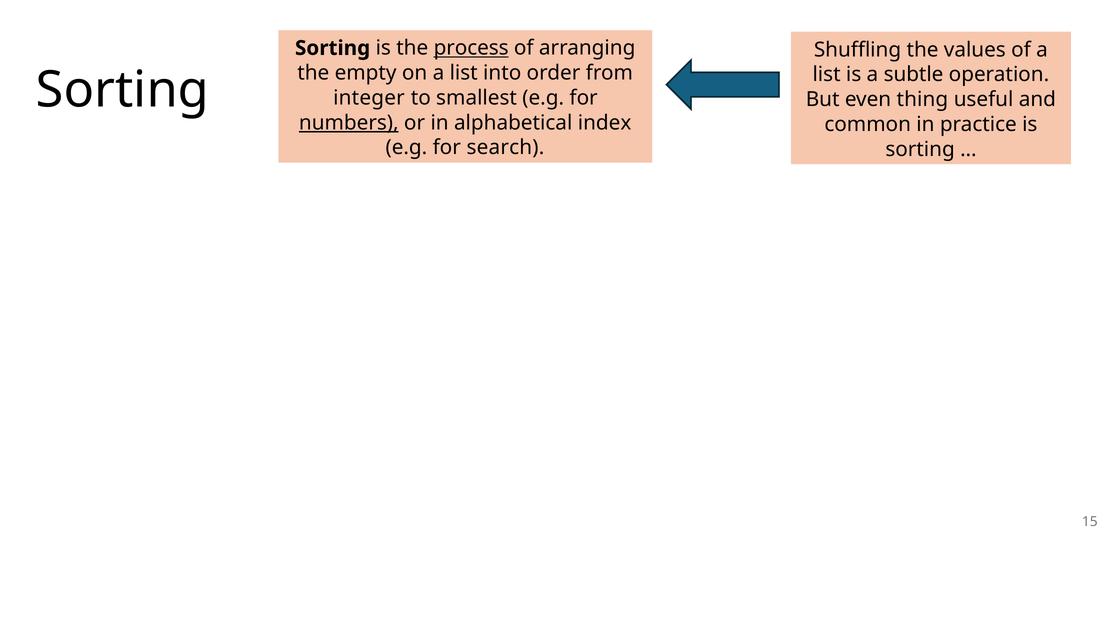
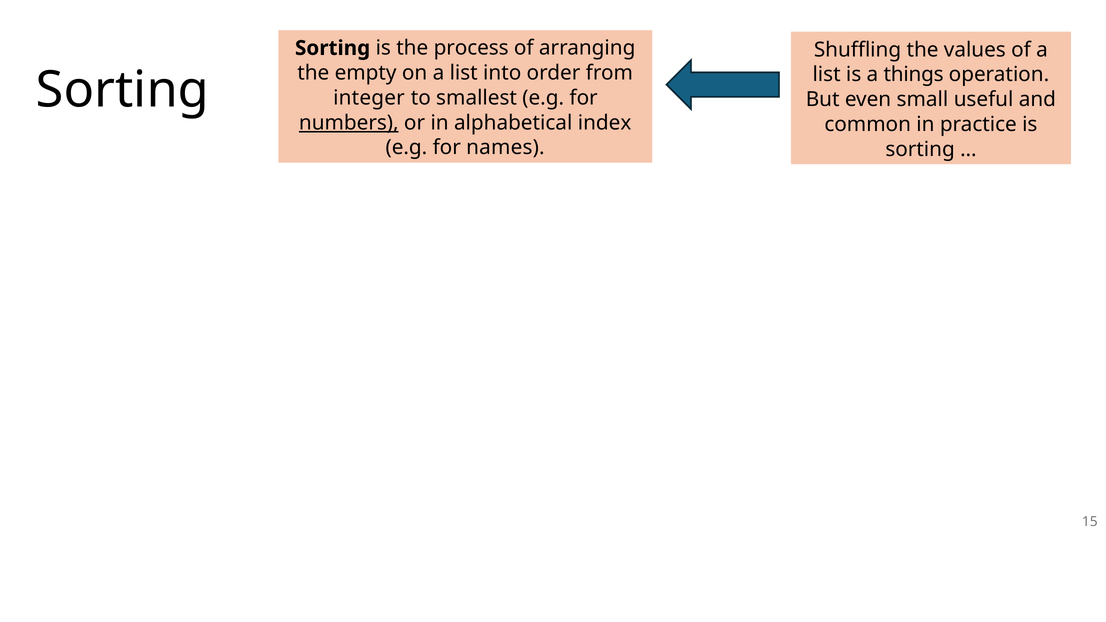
process underline: present -> none (471, 48)
subtle: subtle -> things (914, 75)
thing: thing -> small (922, 99)
search: search -> names (505, 148)
